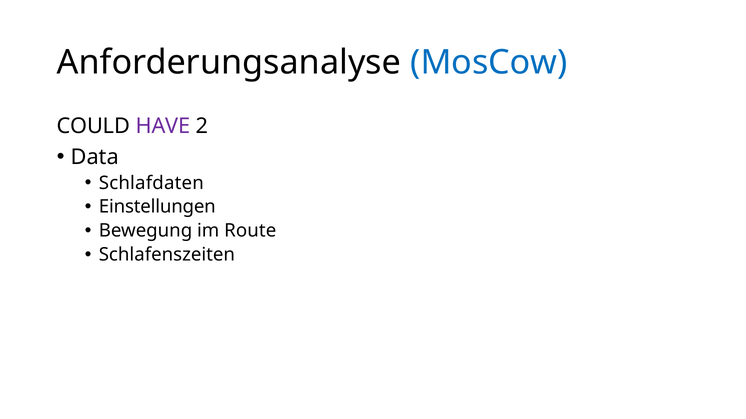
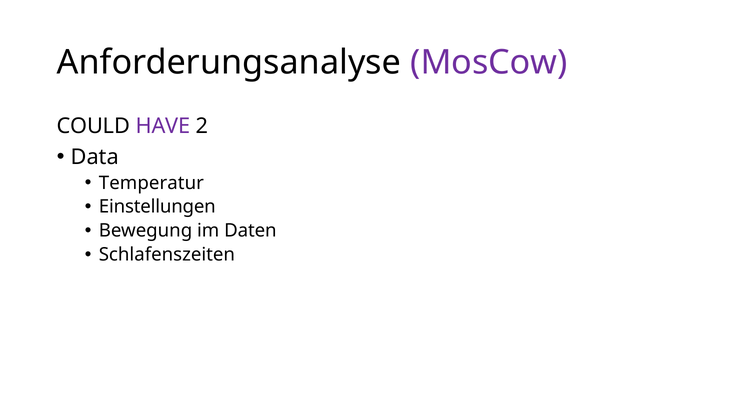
MosCow colour: blue -> purple (489, 63)
Schlafdaten: Schlafdaten -> Temperatur (151, 183)
Route: Route -> Daten (250, 231)
